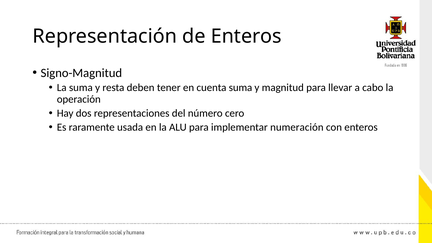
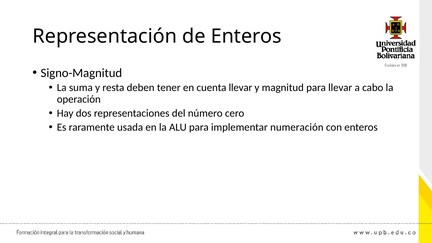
cuenta suma: suma -> llevar (241, 88)
